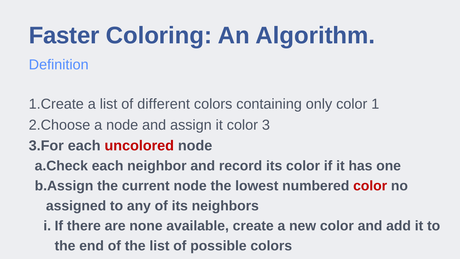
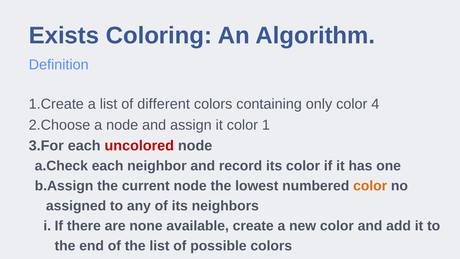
Faster: Faster -> Exists (64, 36)
1: 1 -> 4 (375, 104)
3: 3 -> 1 (266, 125)
color colour: red -> orange (370, 186)
